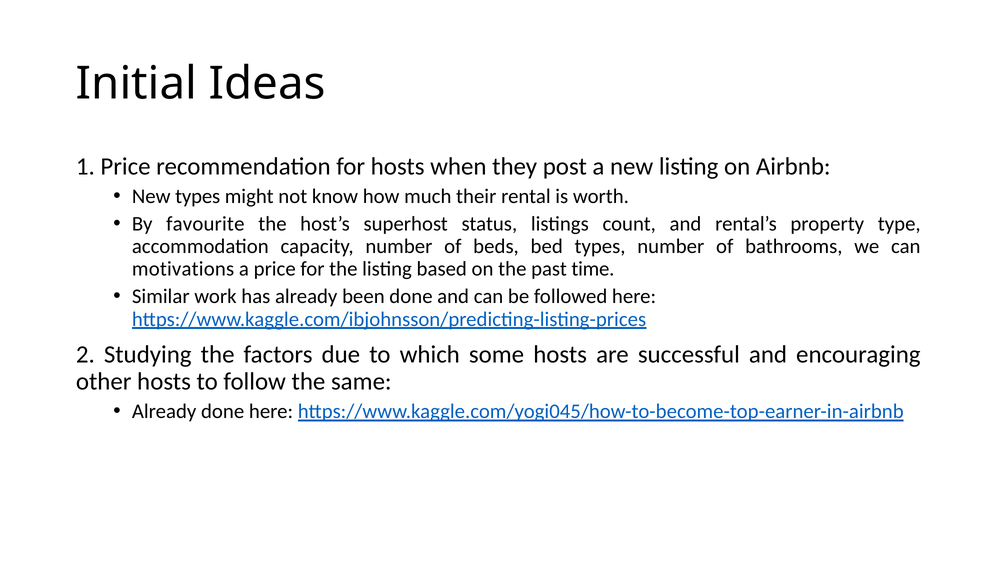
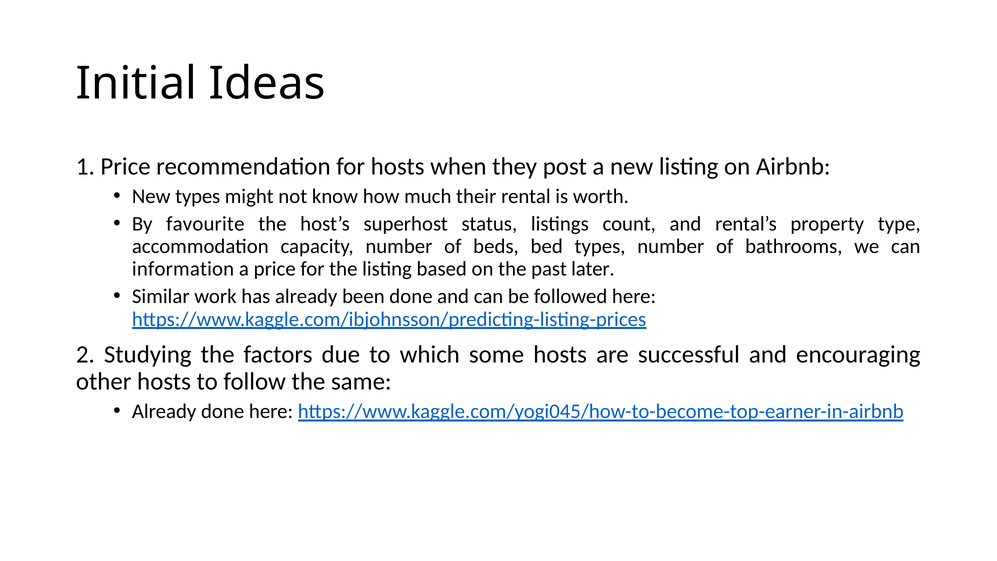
motivations: motivations -> information (183, 269)
time: time -> later (593, 269)
